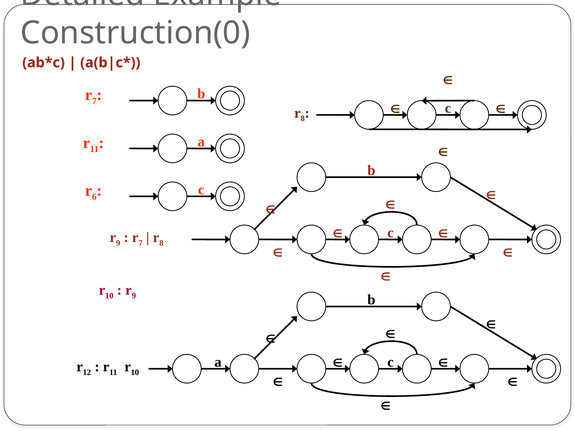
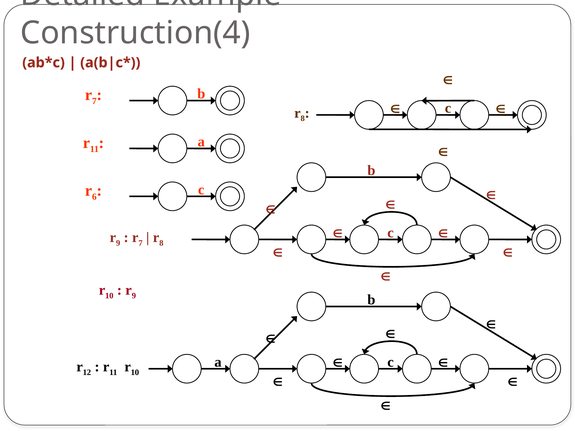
Construction(0: Construction(0 -> Construction(4 (135, 33)
